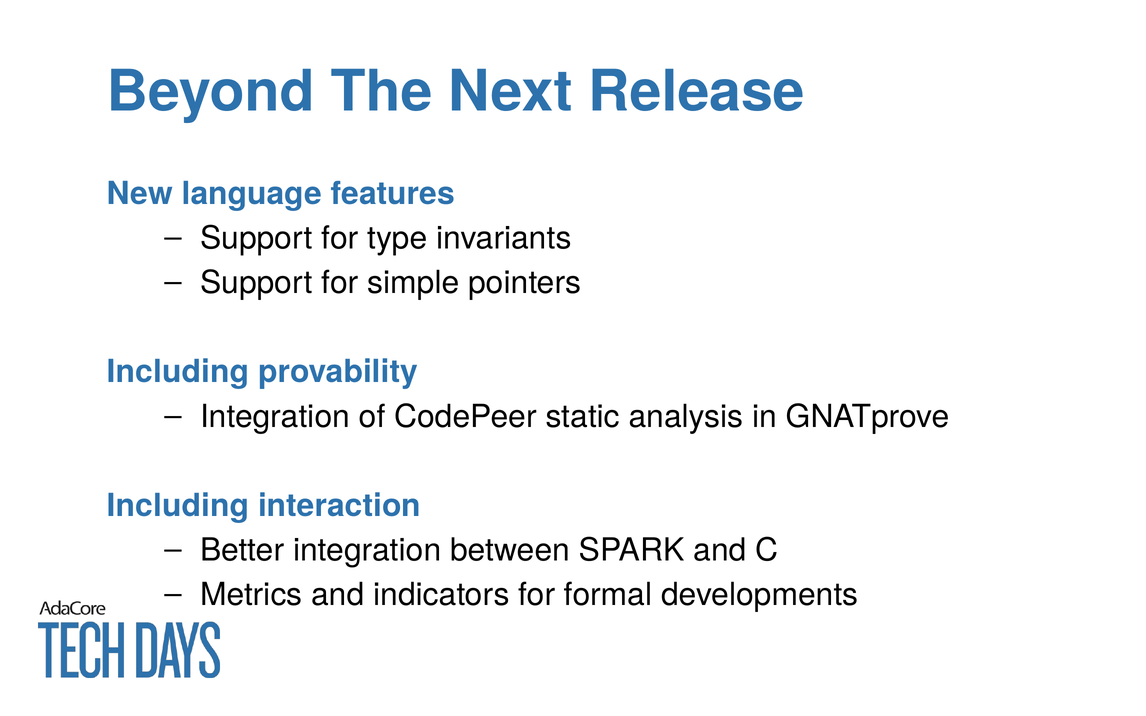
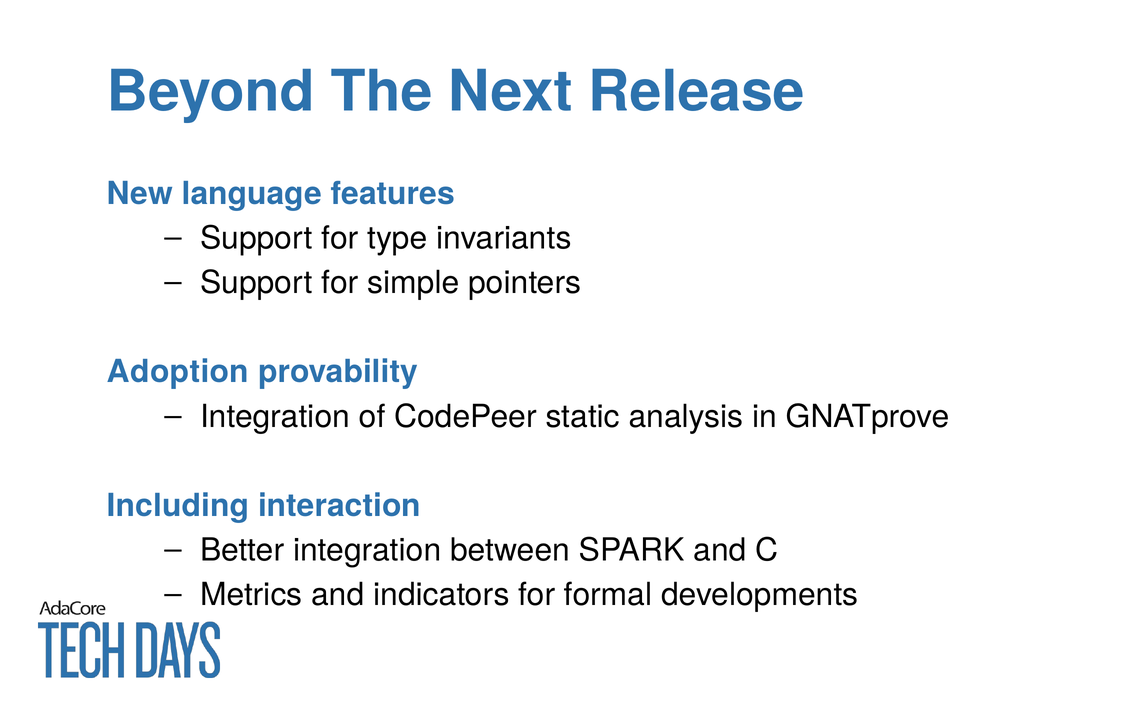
Including: Including -> Adoption (178, 372)
